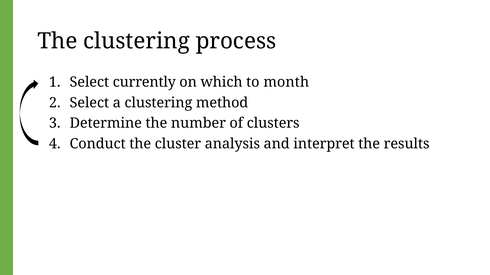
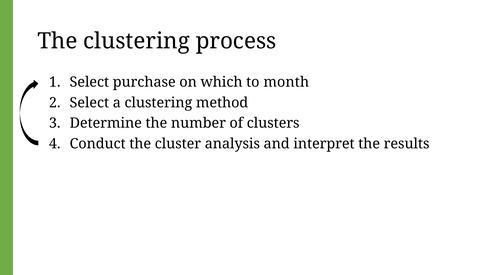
currently: currently -> purchase (144, 82)
